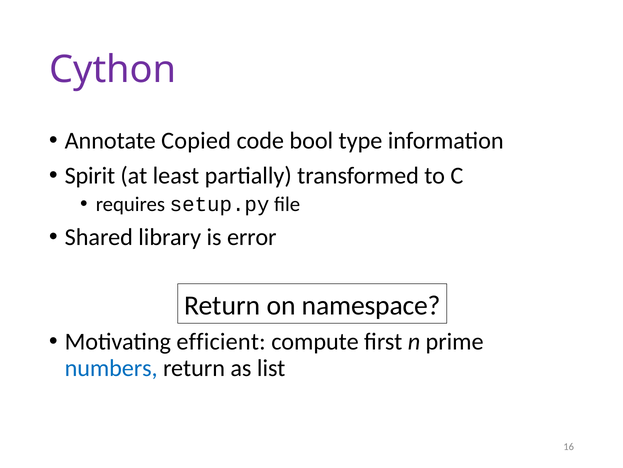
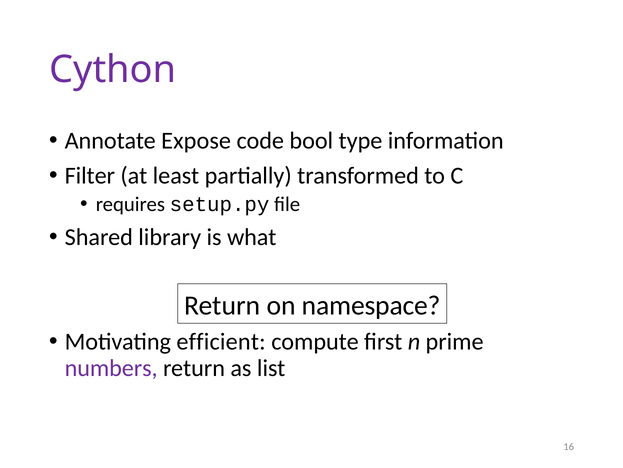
Copied: Copied -> Expose (196, 140)
Spirit: Spirit -> Filter (90, 175)
error: error -> what (252, 237)
numbers colour: blue -> purple (111, 367)
